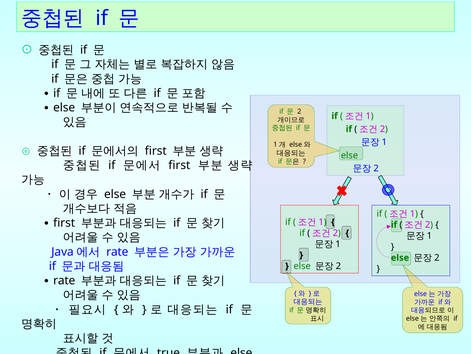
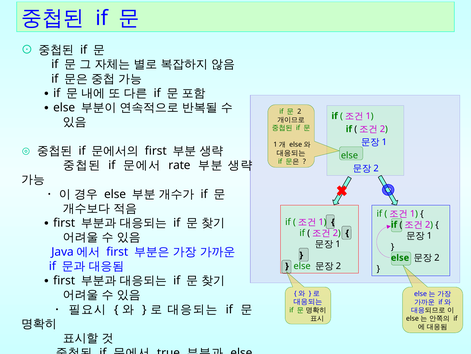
first: first -> rate (179, 165)
rate: rate -> first (117, 251)
rate: rate -> first (64, 280)
